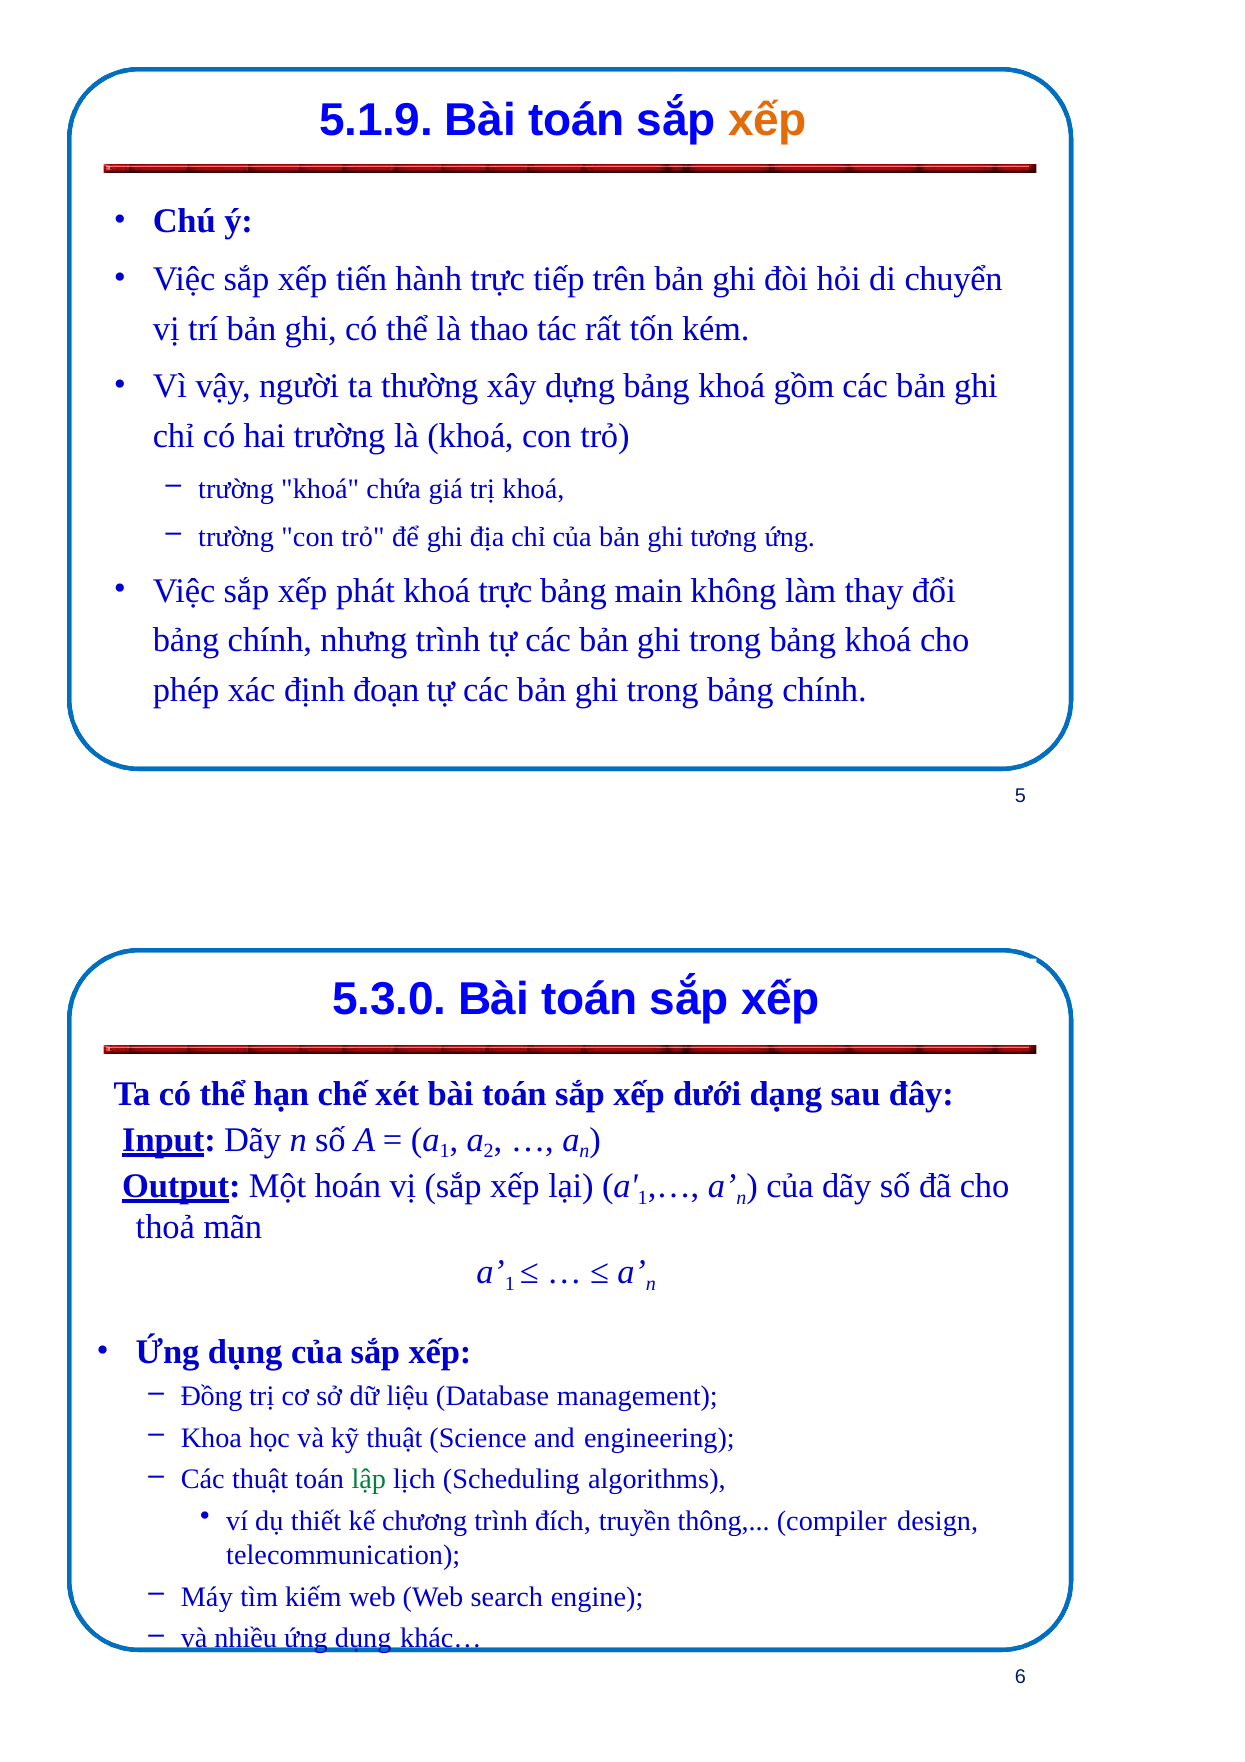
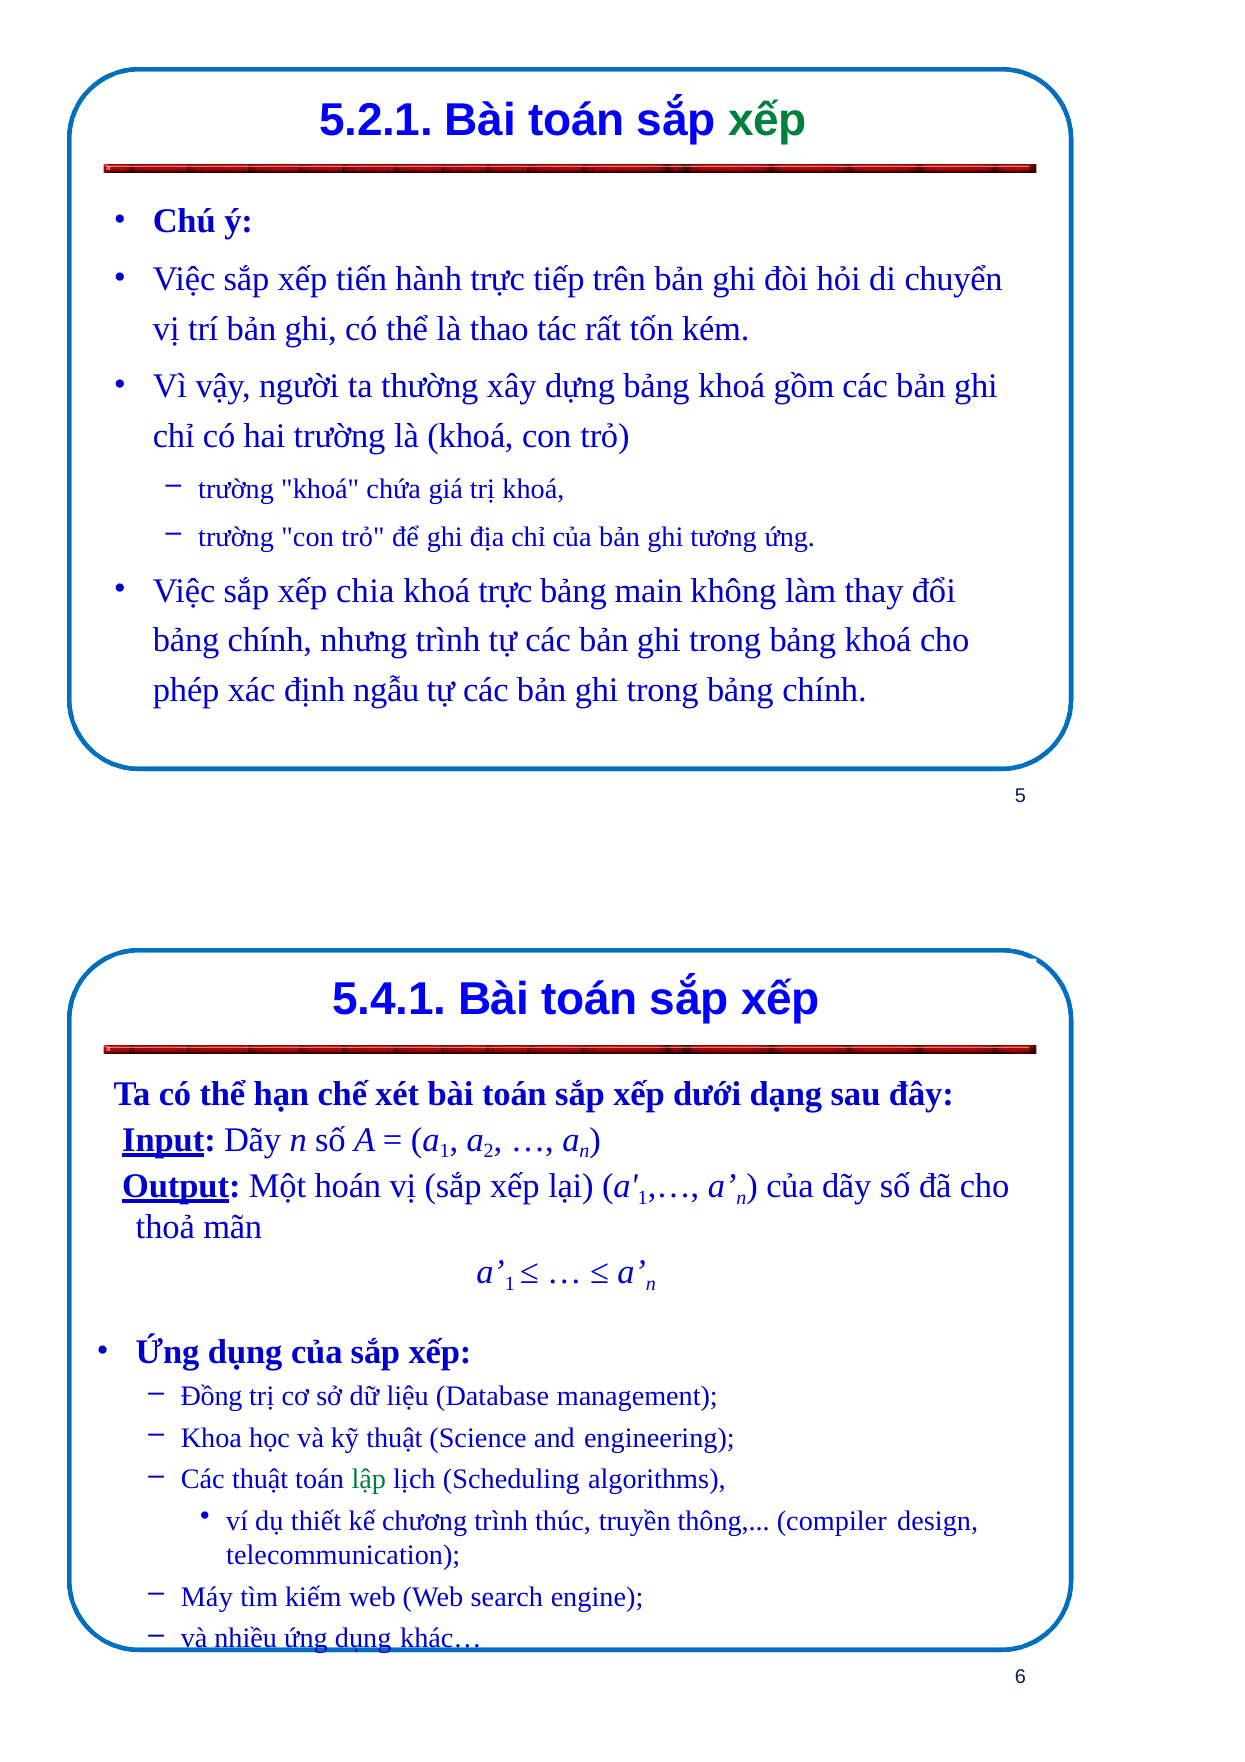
5.1.9: 5.1.9 -> 5.2.1 (376, 120)
xếp colour: orange -> green (768, 120)
phát: phát -> chia (365, 591)
đoạn: đoạn -> ngẫu (386, 690)
5.3.0: 5.3.0 -> 5.4.1 (389, 1000)
đích: đích -> thúc (563, 1521)
